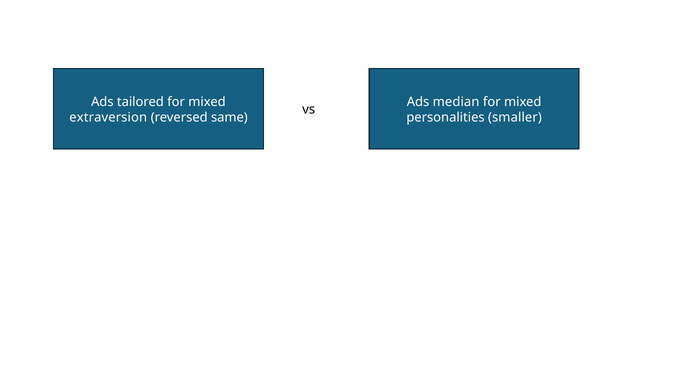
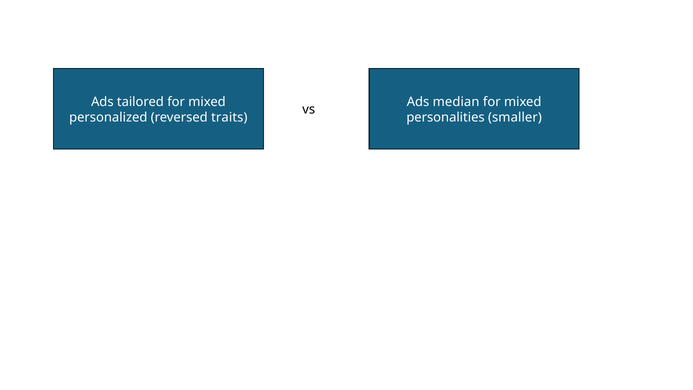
extraversion: extraversion -> personalized (108, 117)
same: same -> traits (229, 117)
